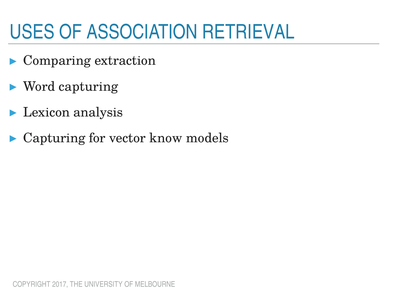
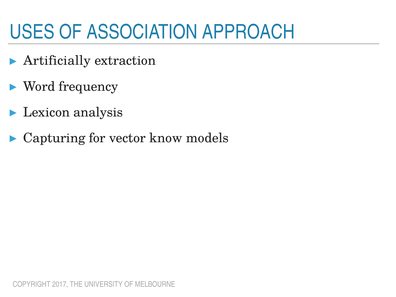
RETRIEVAL: RETRIEVAL -> APPROACH (248, 32)
Comparing: Comparing -> Artificially (57, 61)
Word capturing: capturing -> frequency (88, 86)
